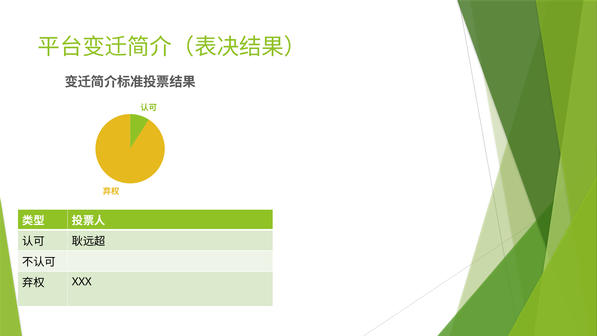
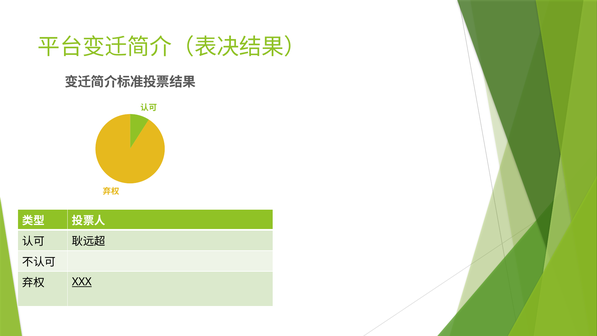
XXX underline: none -> present (82, 282)
